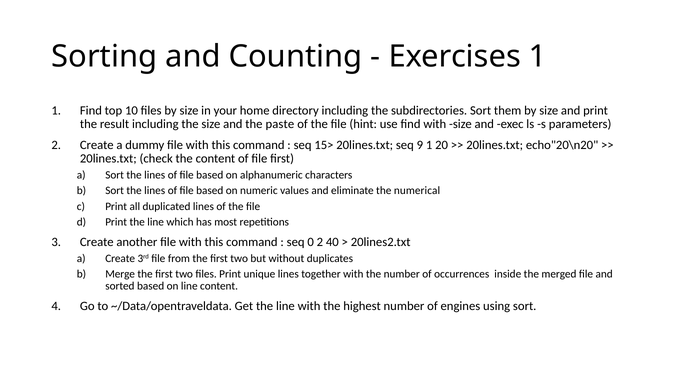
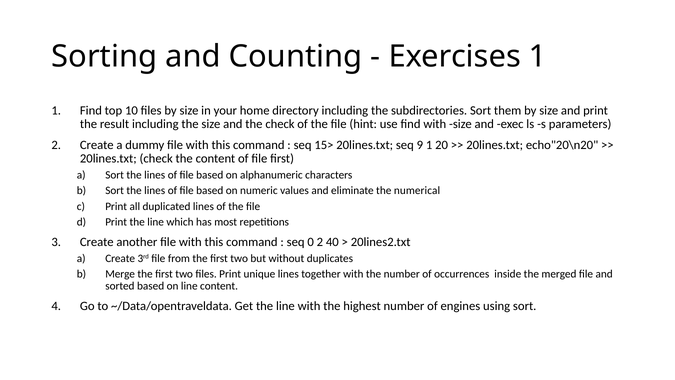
the paste: paste -> check (280, 124)
